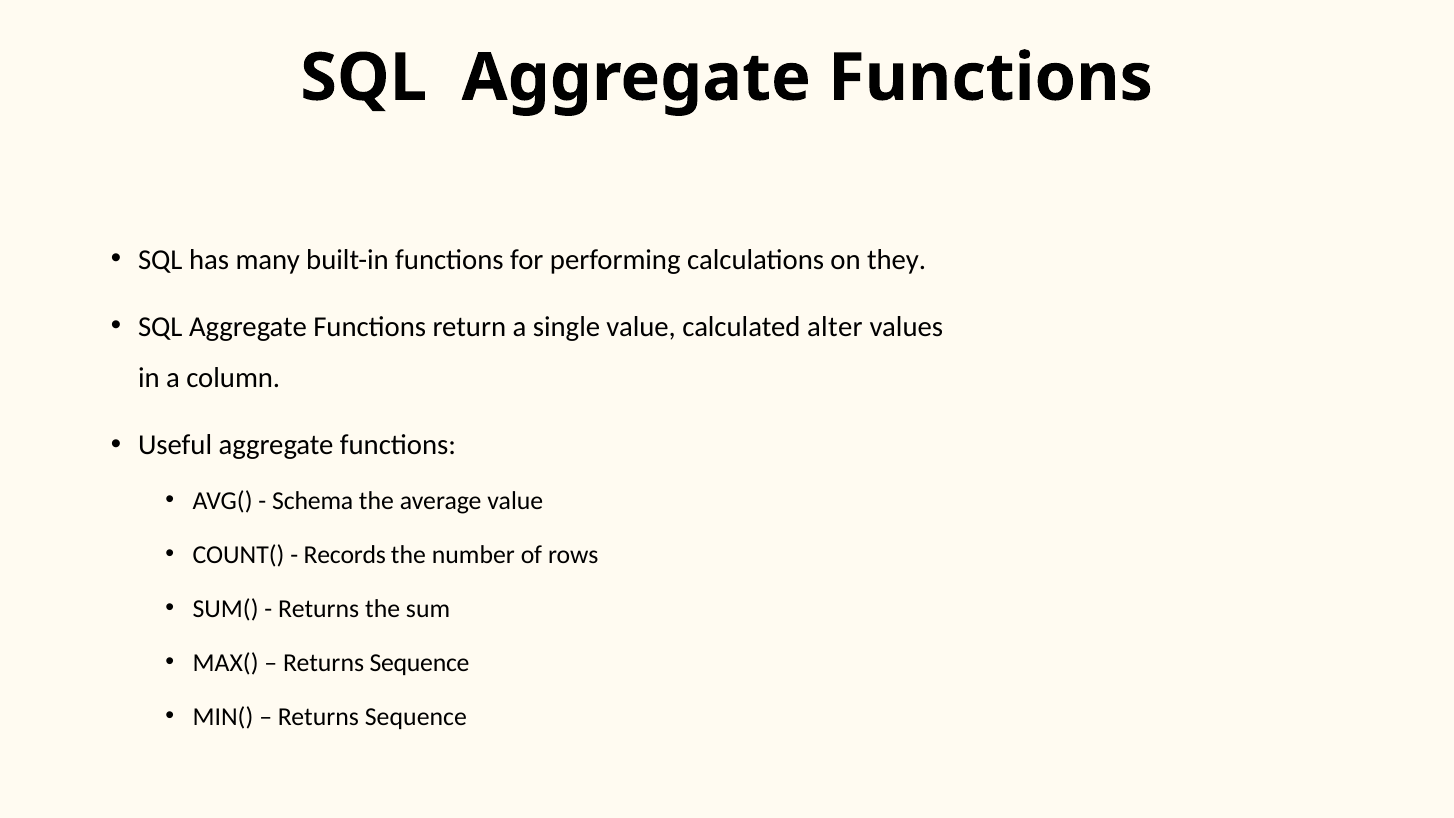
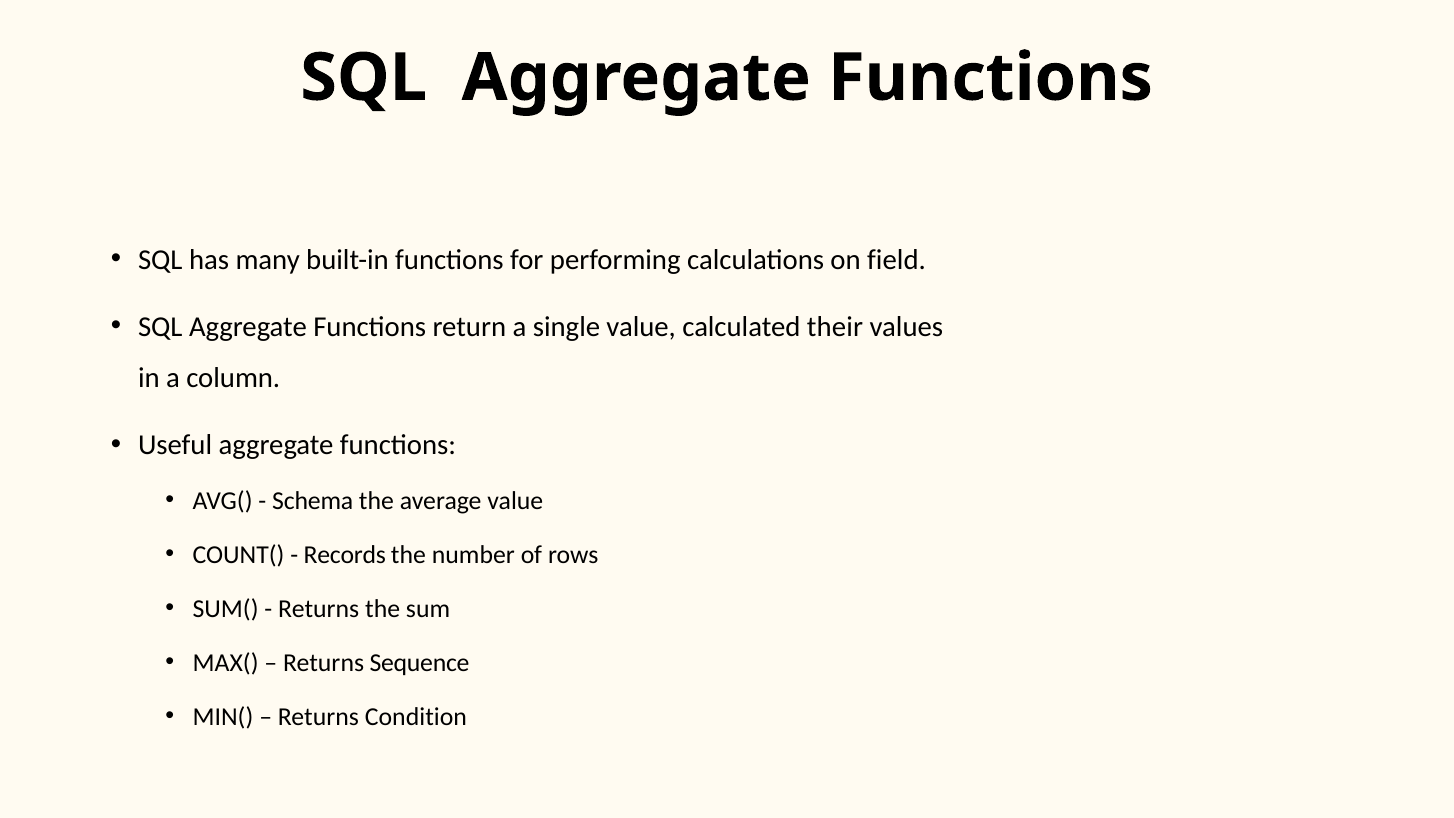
they: they -> field (897, 260)
alter: alter -> their (835, 327)
Sequence: Sequence -> Condition (416, 717)
